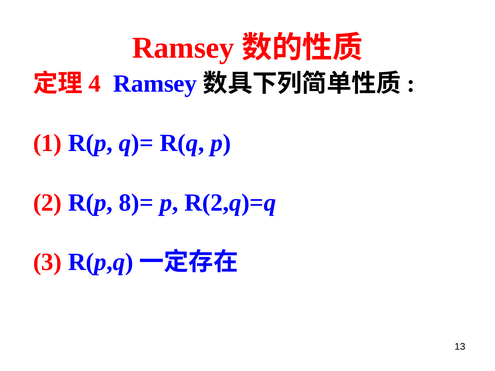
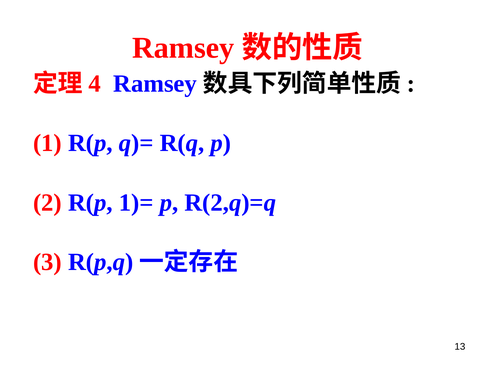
8)=: 8)= -> 1)= (136, 203)
